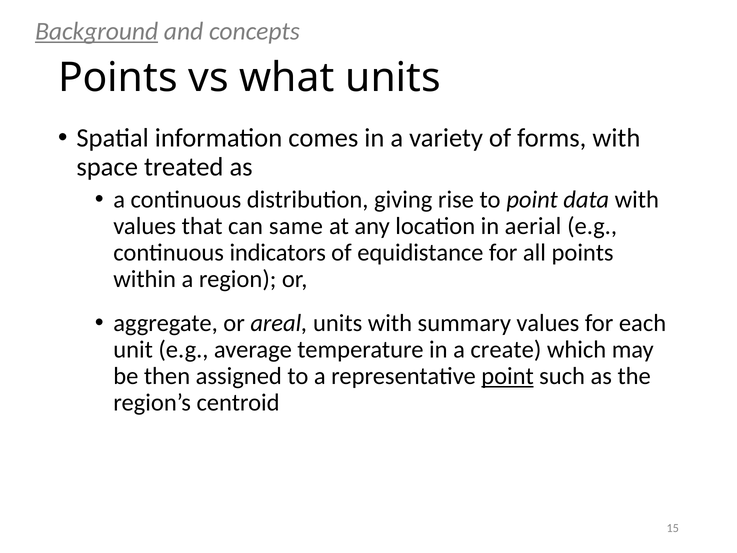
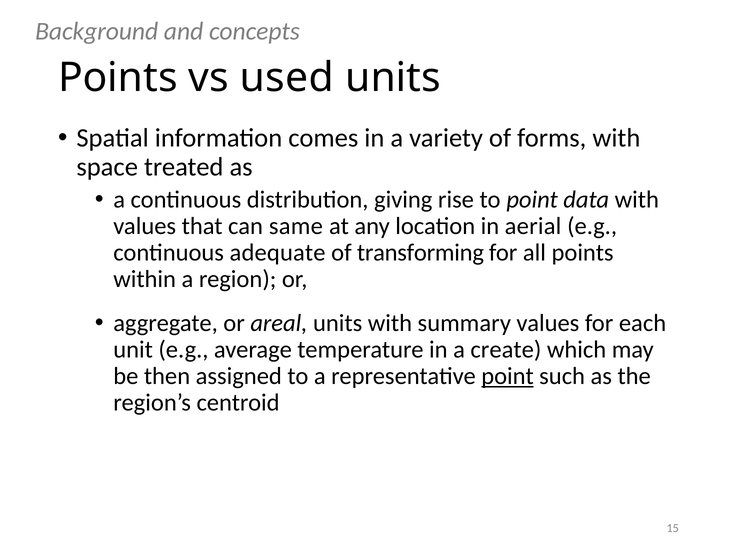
Background underline: present -> none (97, 31)
what: what -> used (287, 78)
indicators: indicators -> adequate (278, 253)
equidistance: equidistance -> transforming (420, 253)
